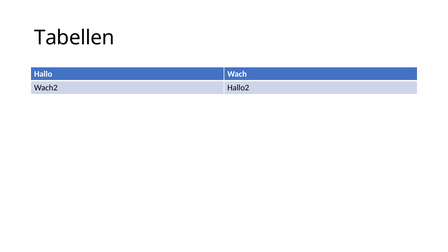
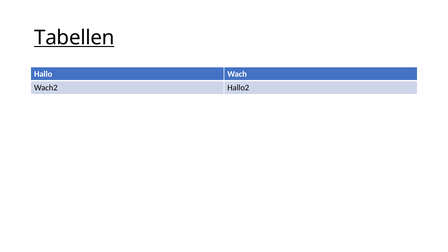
Tabellen underline: none -> present (74, 38)
